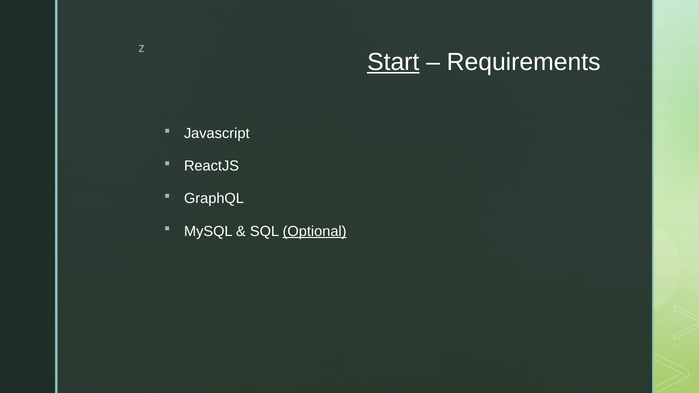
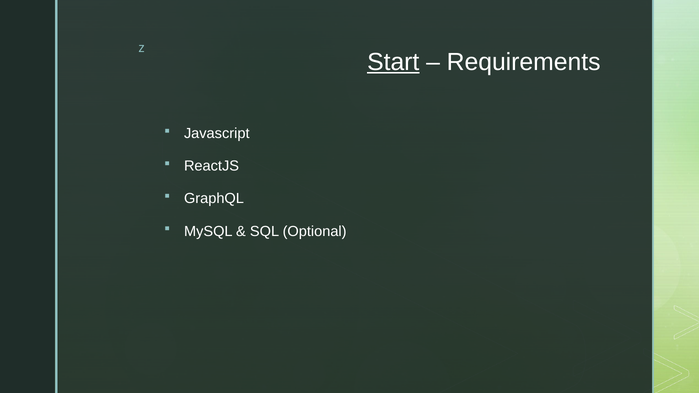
Optional underline: present -> none (315, 231)
